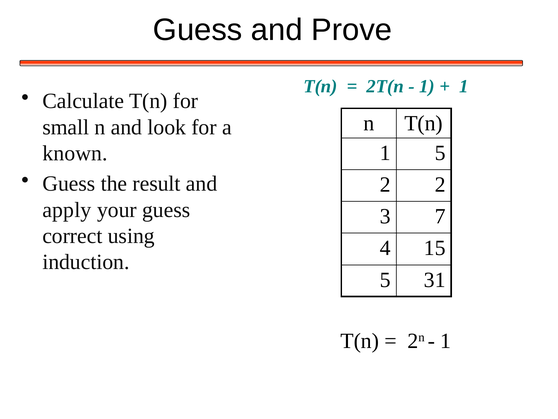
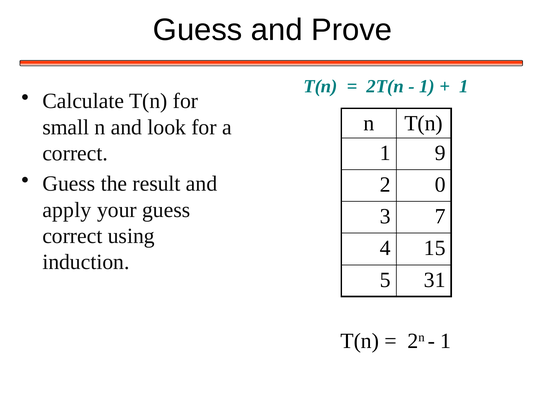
1 5: 5 -> 9 (440, 153)
known: known -> correct (75, 153)
2 2: 2 -> 0 (440, 184)
